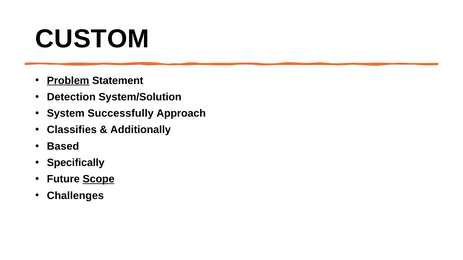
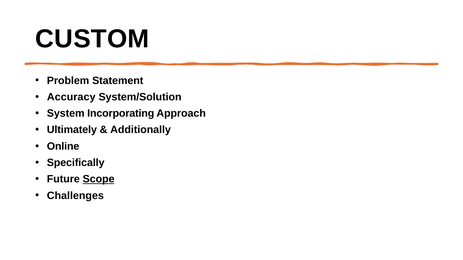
Problem underline: present -> none (68, 81)
Detection: Detection -> Accuracy (71, 97)
Successfully: Successfully -> Incorporating (121, 114)
Classifies: Classifies -> Ultimately (72, 130)
Based: Based -> Online (63, 146)
